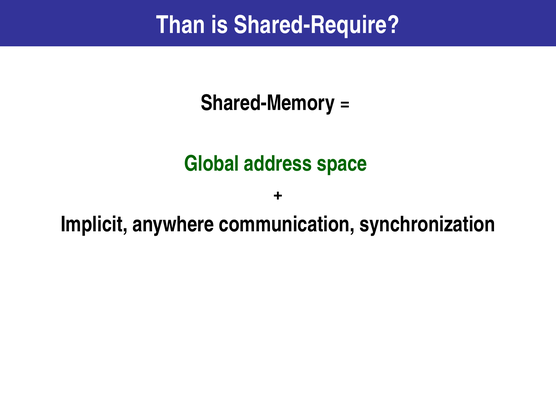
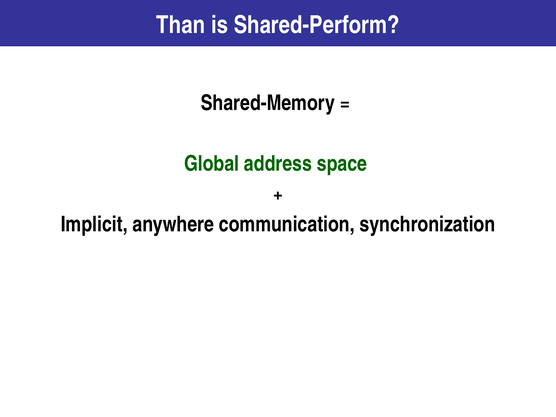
Shared-Require: Shared-Require -> Shared-Perform (317, 25)
